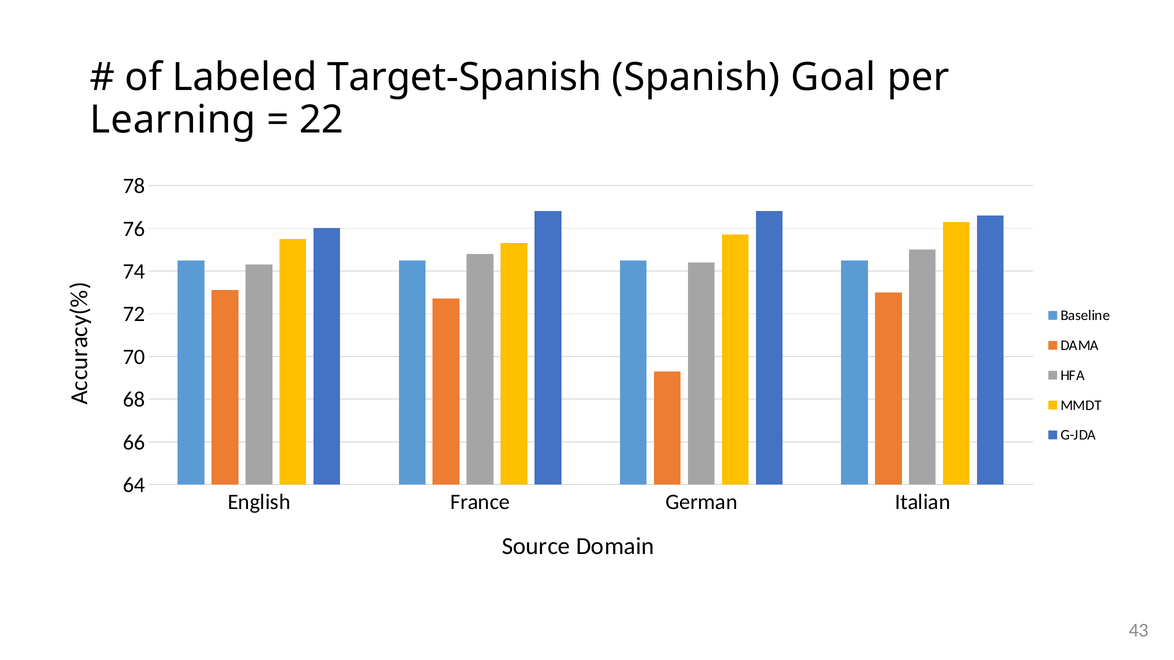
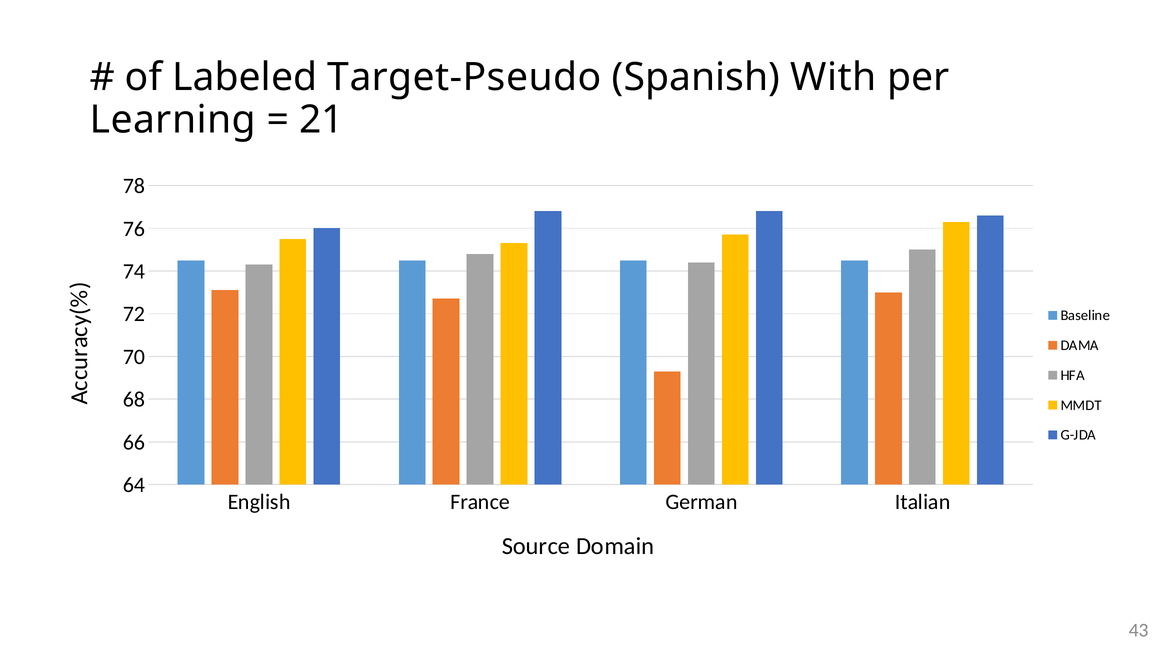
Target-Spanish: Target-Spanish -> Target-Pseudo (464, 78)
Goal: Goal -> With (833, 78)
22: 22 -> 21 (321, 120)
